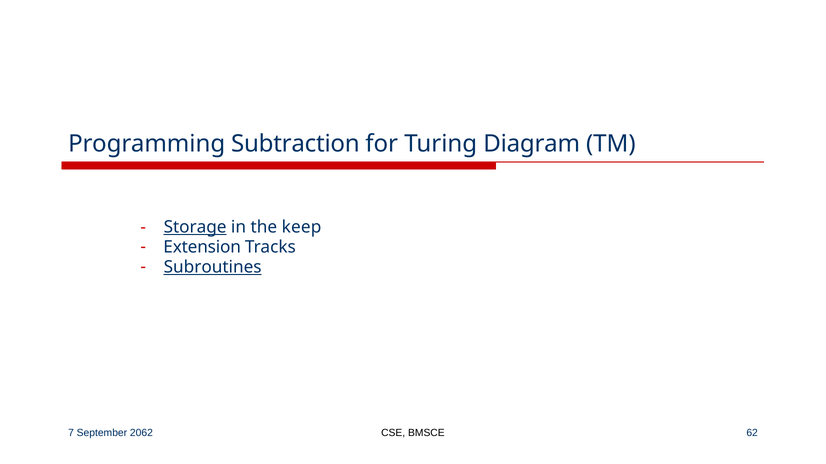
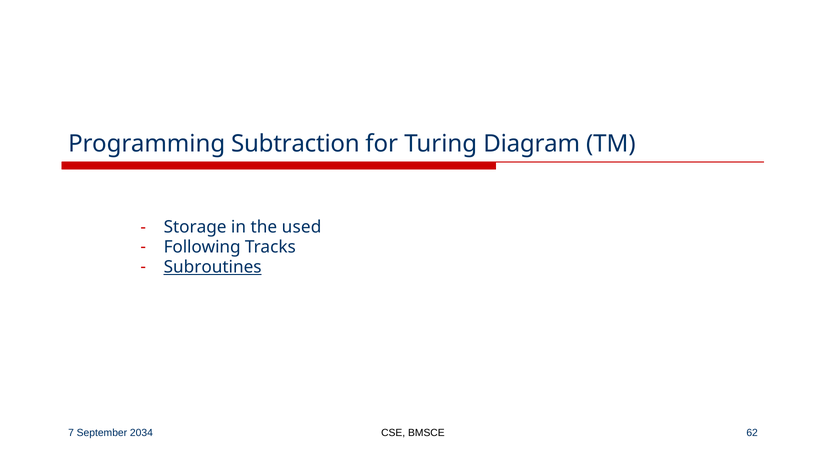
Storage underline: present -> none (195, 227)
keep: keep -> used (302, 227)
Extension: Extension -> Following (202, 247)
2062: 2062 -> 2034 (141, 433)
